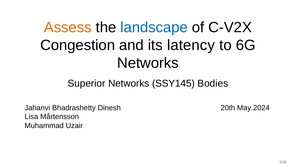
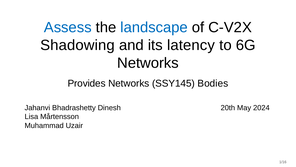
Assess colour: orange -> blue (68, 27)
Congestion: Congestion -> Shadowing (78, 45)
Superior: Superior -> Provides (87, 83)
